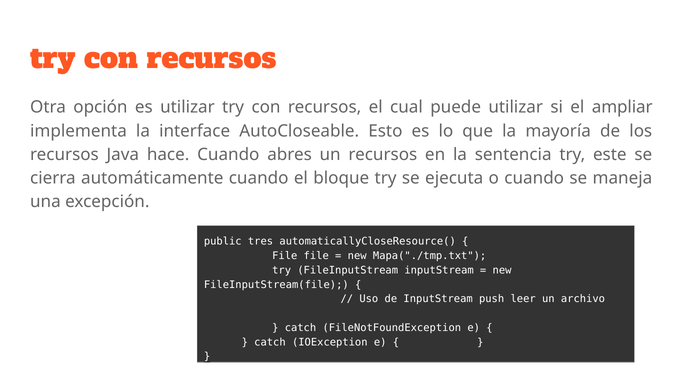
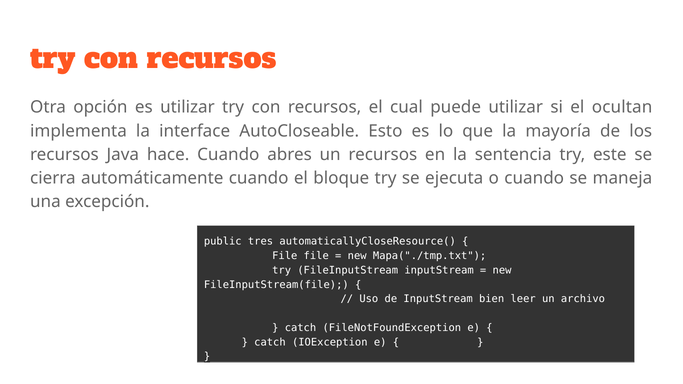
ampliar: ampliar -> ocultan (622, 107)
push: push -> bien (492, 299)
